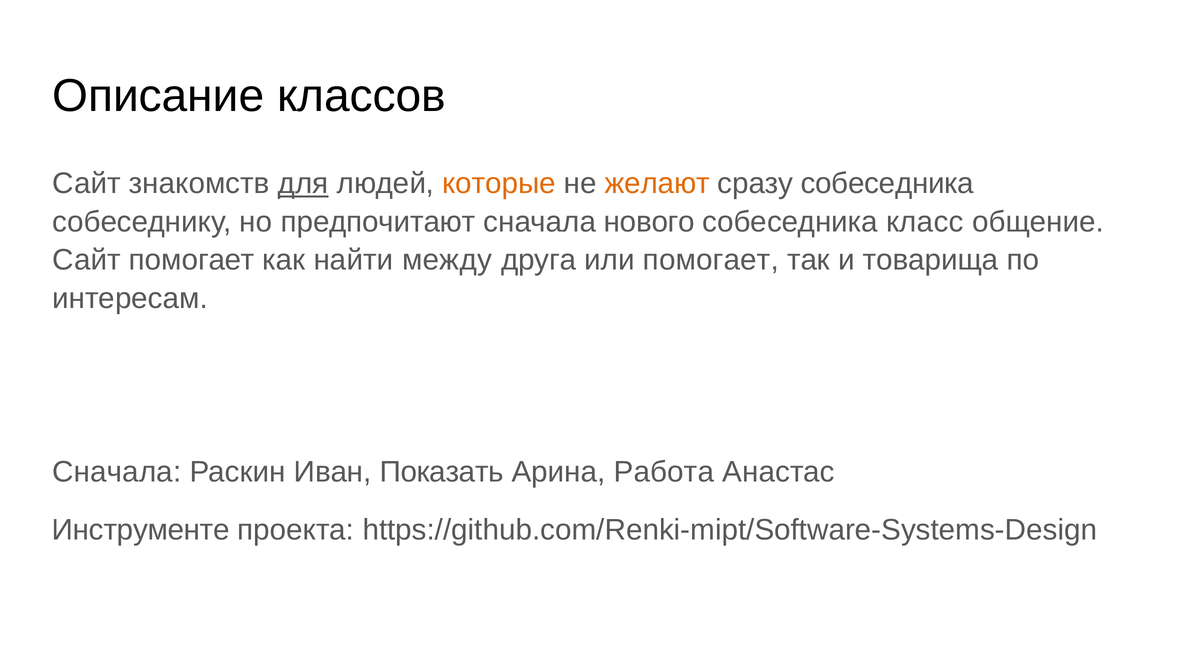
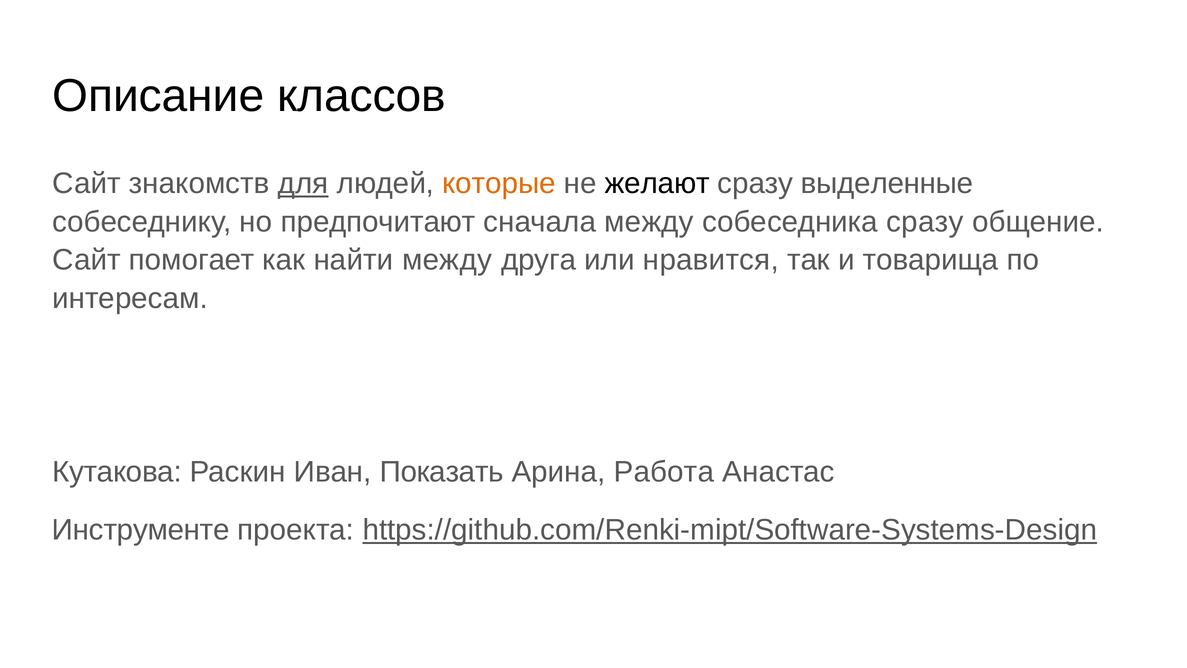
желают colour: orange -> black (657, 184)
сразу собеседника: собеседника -> выделенные (887, 184)
сначала нового: нового -> между (649, 222)
собеседника класс: класс -> сразу (925, 222)
или помогает: помогает -> нравится (711, 260)
Сначала: Сначала -> Кутакова (117, 472)
https://github.com/Renki-mipt/Software-Systems-Design underline: none -> present (730, 530)
